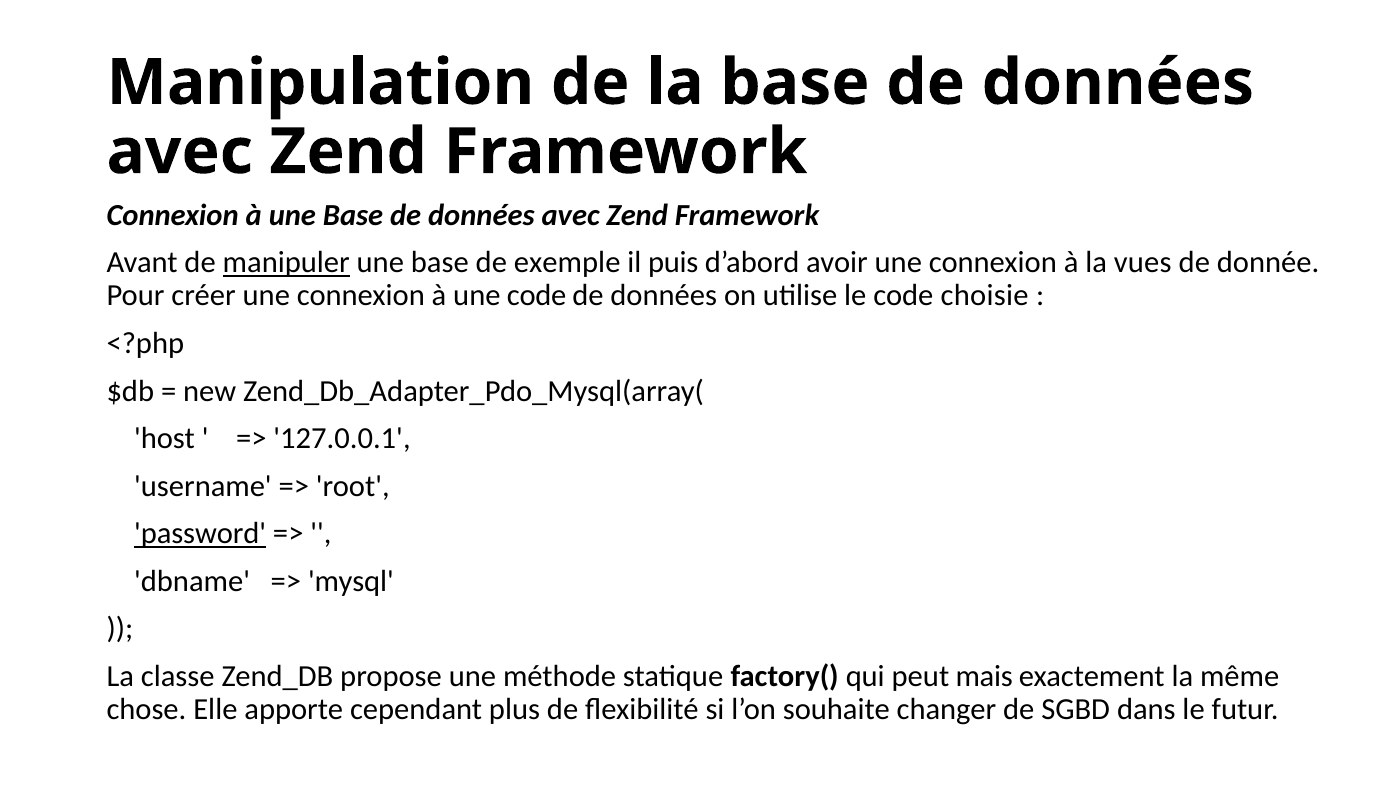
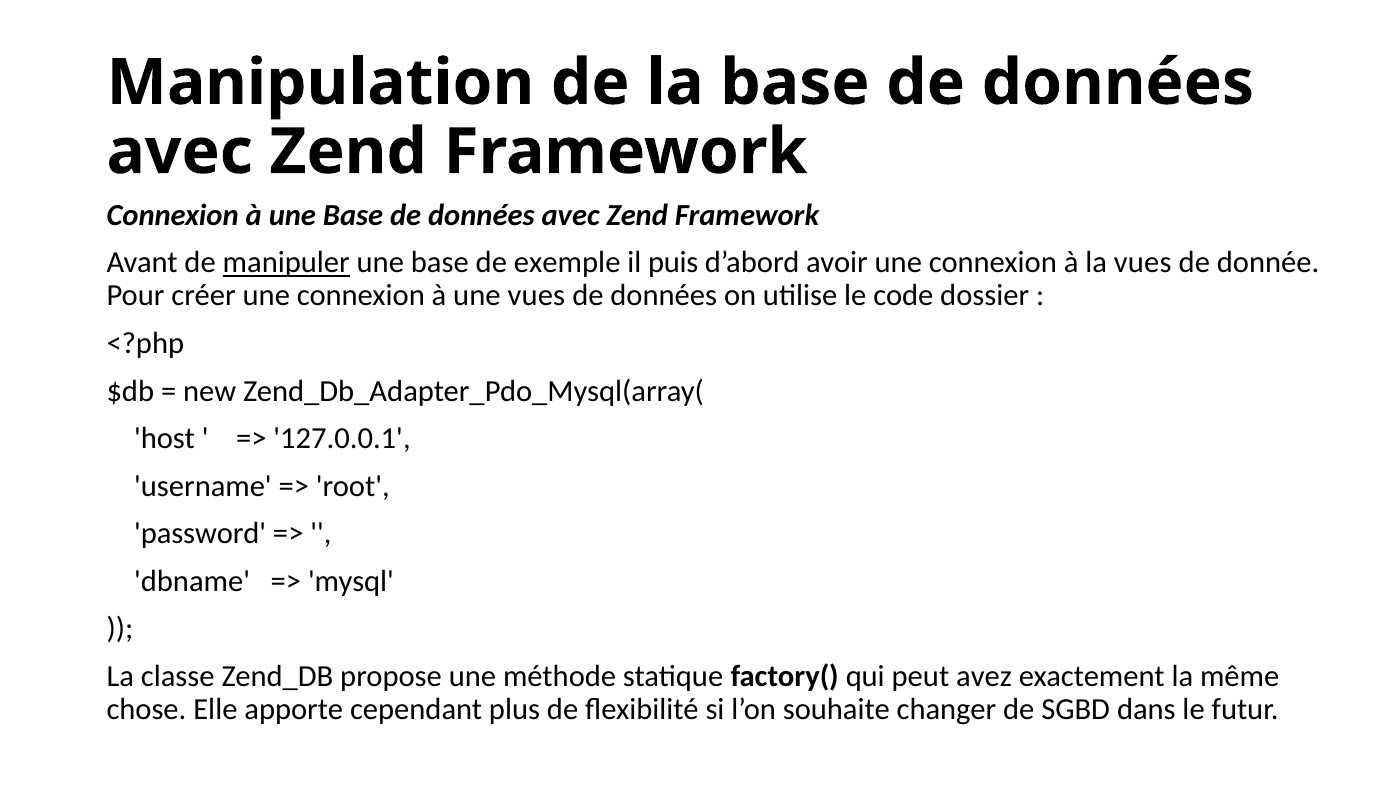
une code: code -> vues (536, 296)
choisie: choisie -> dossier (985, 296)
password underline: present -> none (200, 534)
mais: mais -> avez (984, 677)
